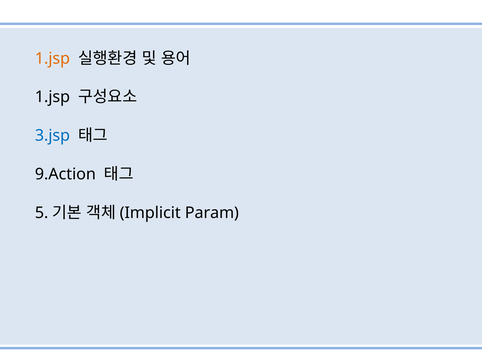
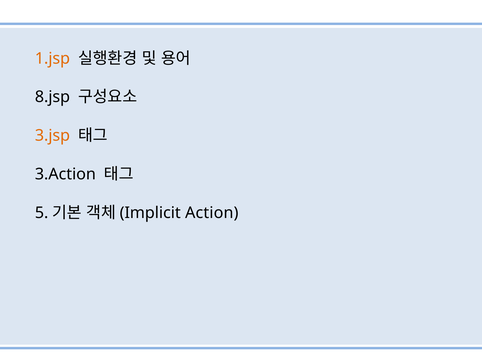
1.jsp: 1.jsp -> 8.jsp (52, 97)
3.jsp colour: blue -> orange (52, 135)
9.Action: 9.Action -> 3.Action (65, 174)
Param: Param -> Action (212, 213)
